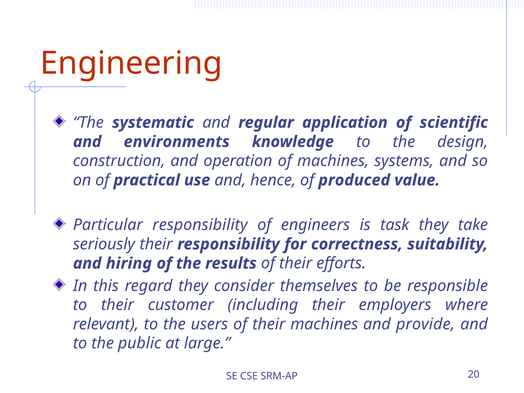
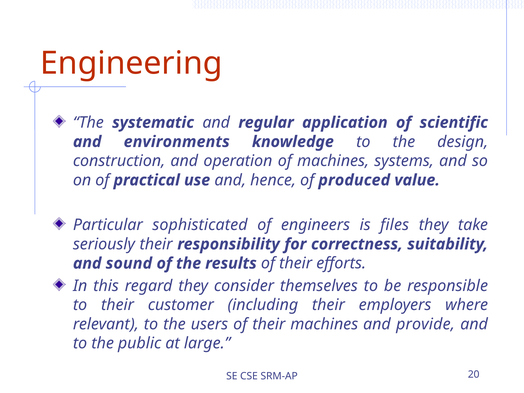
Particular responsibility: responsibility -> sophisticated (200, 225)
task: task -> files (395, 225)
hiring: hiring -> sound (129, 263)
